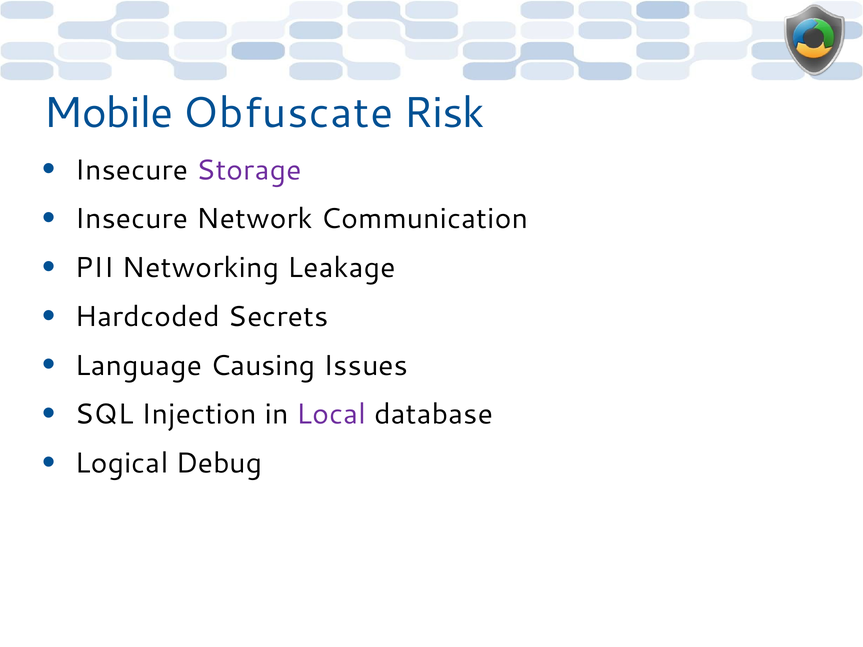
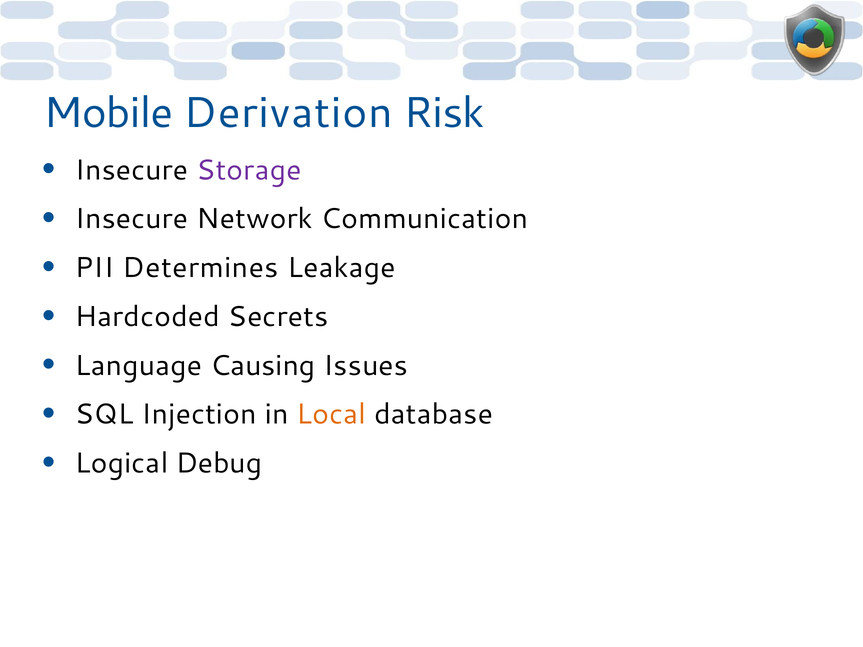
Obfuscate: Obfuscate -> Derivation (288, 113)
Networking: Networking -> Determines (201, 268)
Local colour: purple -> orange (331, 415)
